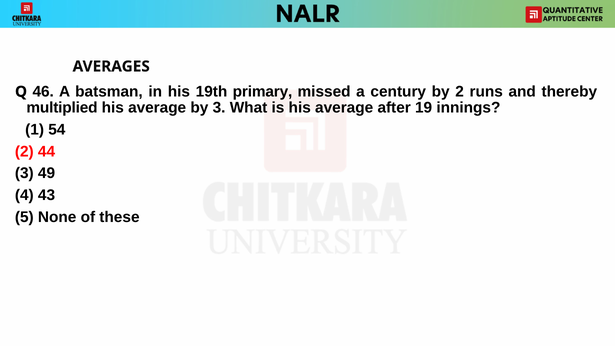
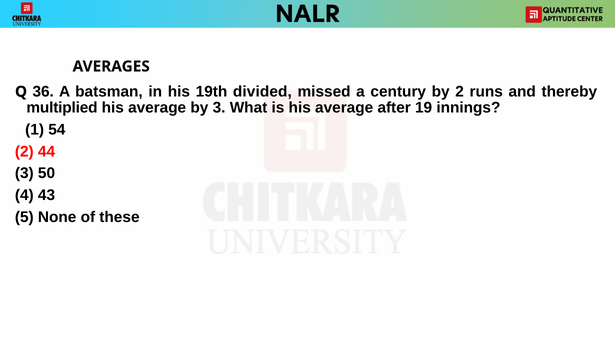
46: 46 -> 36 (43, 92)
primary: primary -> divided (262, 92)
49: 49 -> 50 (47, 173)
